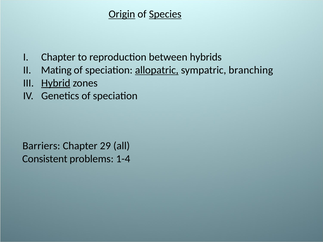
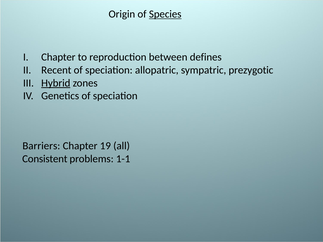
Origin underline: present -> none (122, 14)
hybrids: hybrids -> defines (206, 57)
Mating: Mating -> Recent (56, 70)
allopatric underline: present -> none (157, 70)
branching: branching -> prezygotic (251, 70)
29: 29 -> 19 (105, 146)
1-4: 1-4 -> 1-1 (123, 159)
